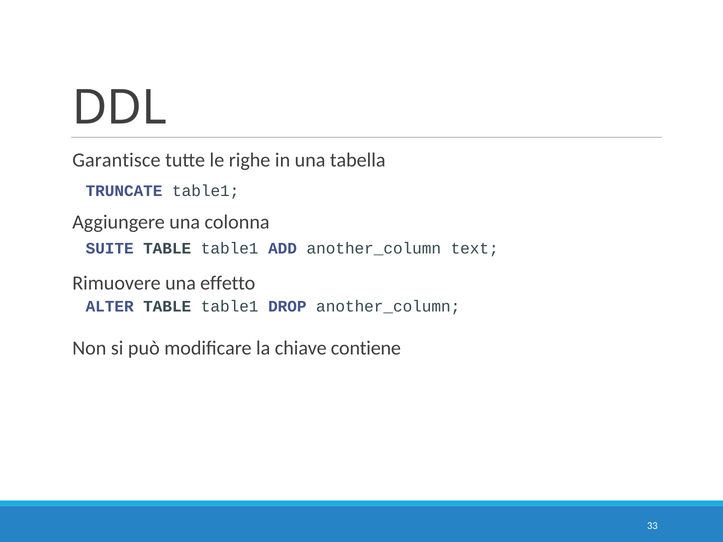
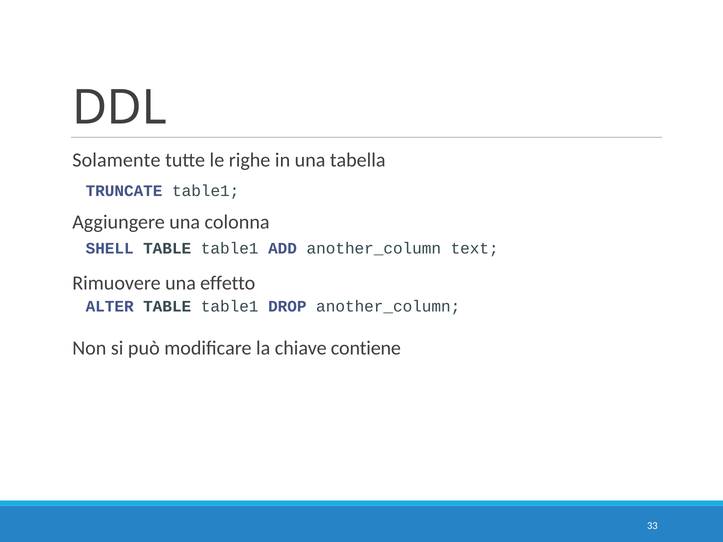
Garantisce: Garantisce -> Solamente (116, 160)
SUITE: SUITE -> SHELL (110, 249)
